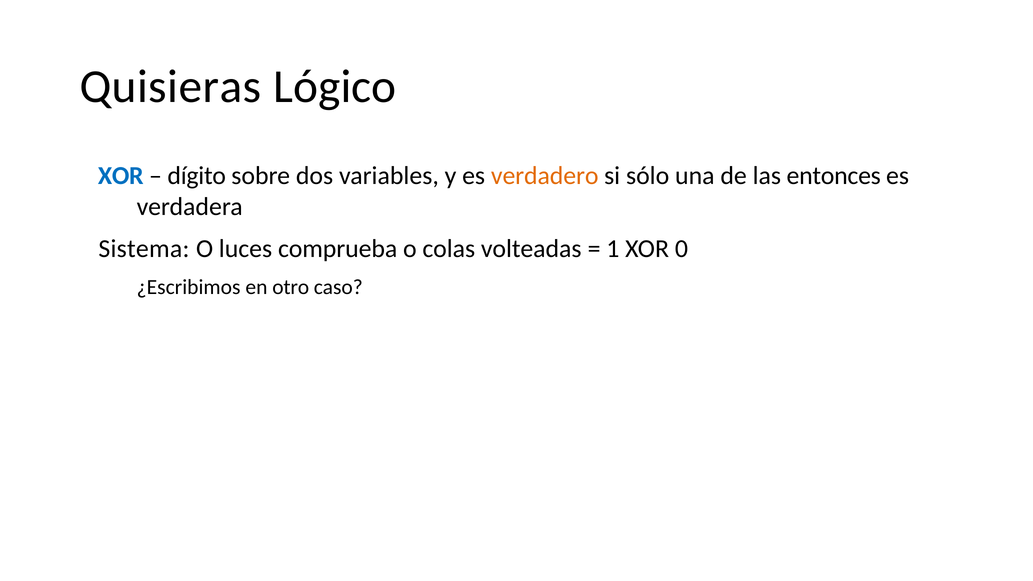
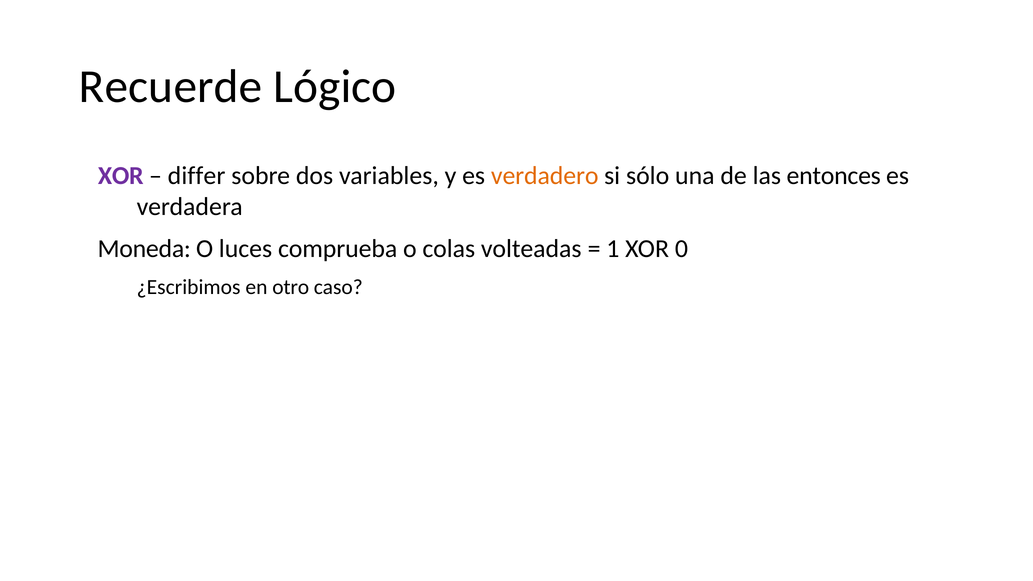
Quisieras: Quisieras -> Recuerde (171, 87)
XOR colour: blue -> purple (121, 176)
dígito: dígito -> differ (197, 176)
Sistema: Sistema -> Moneda (144, 249)
